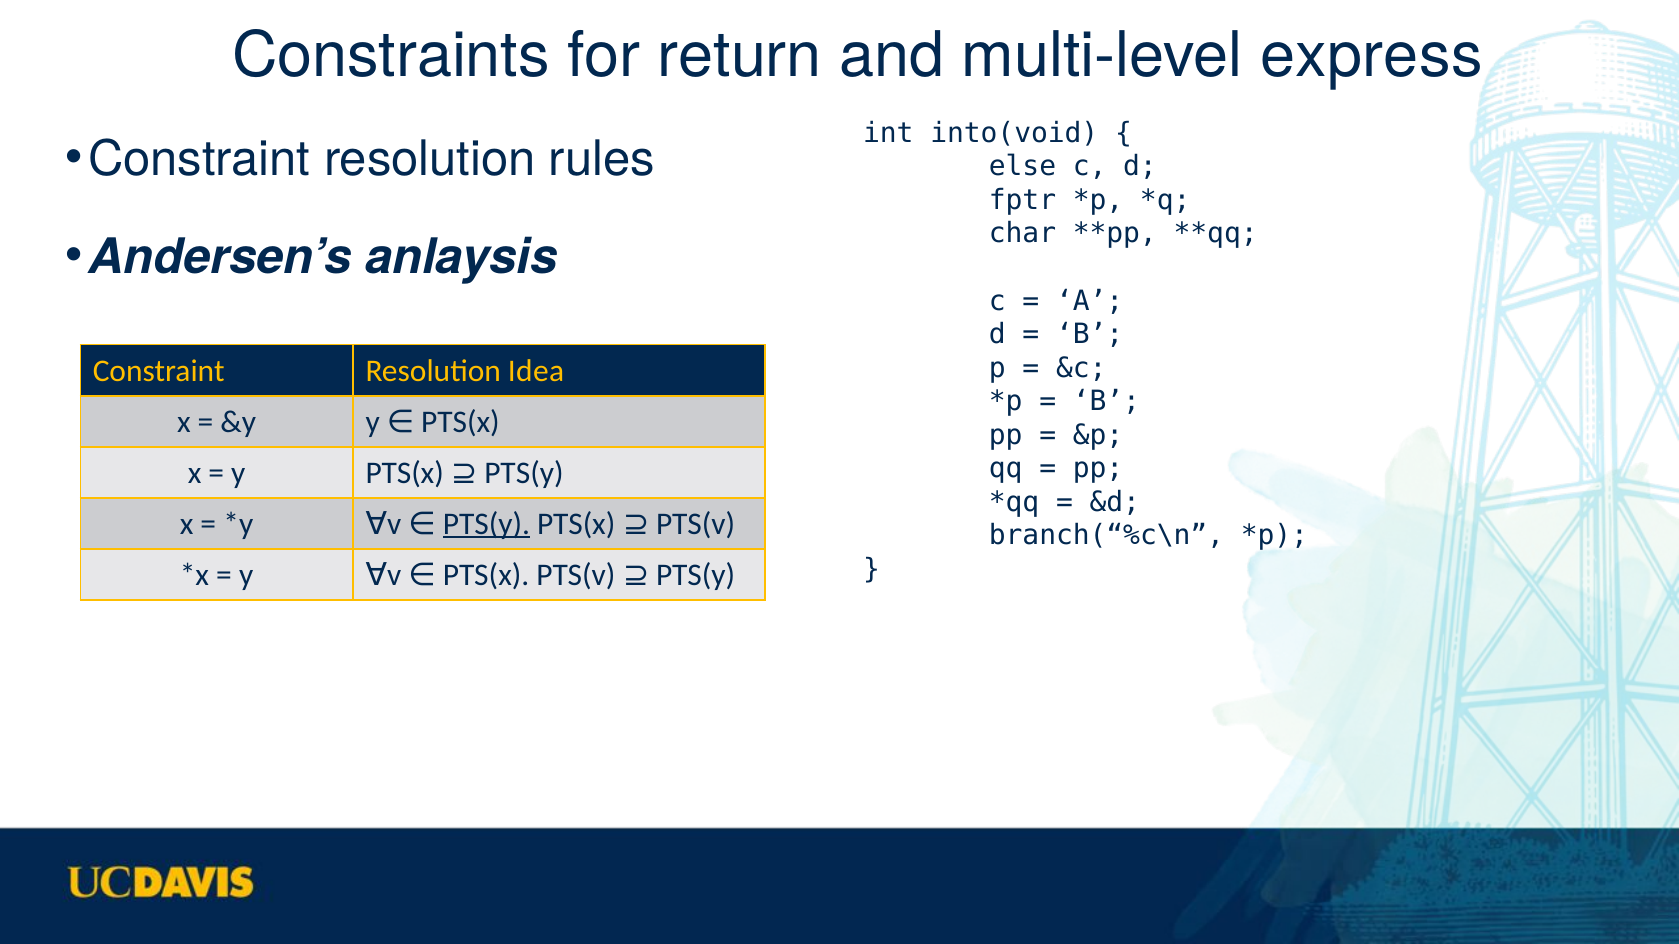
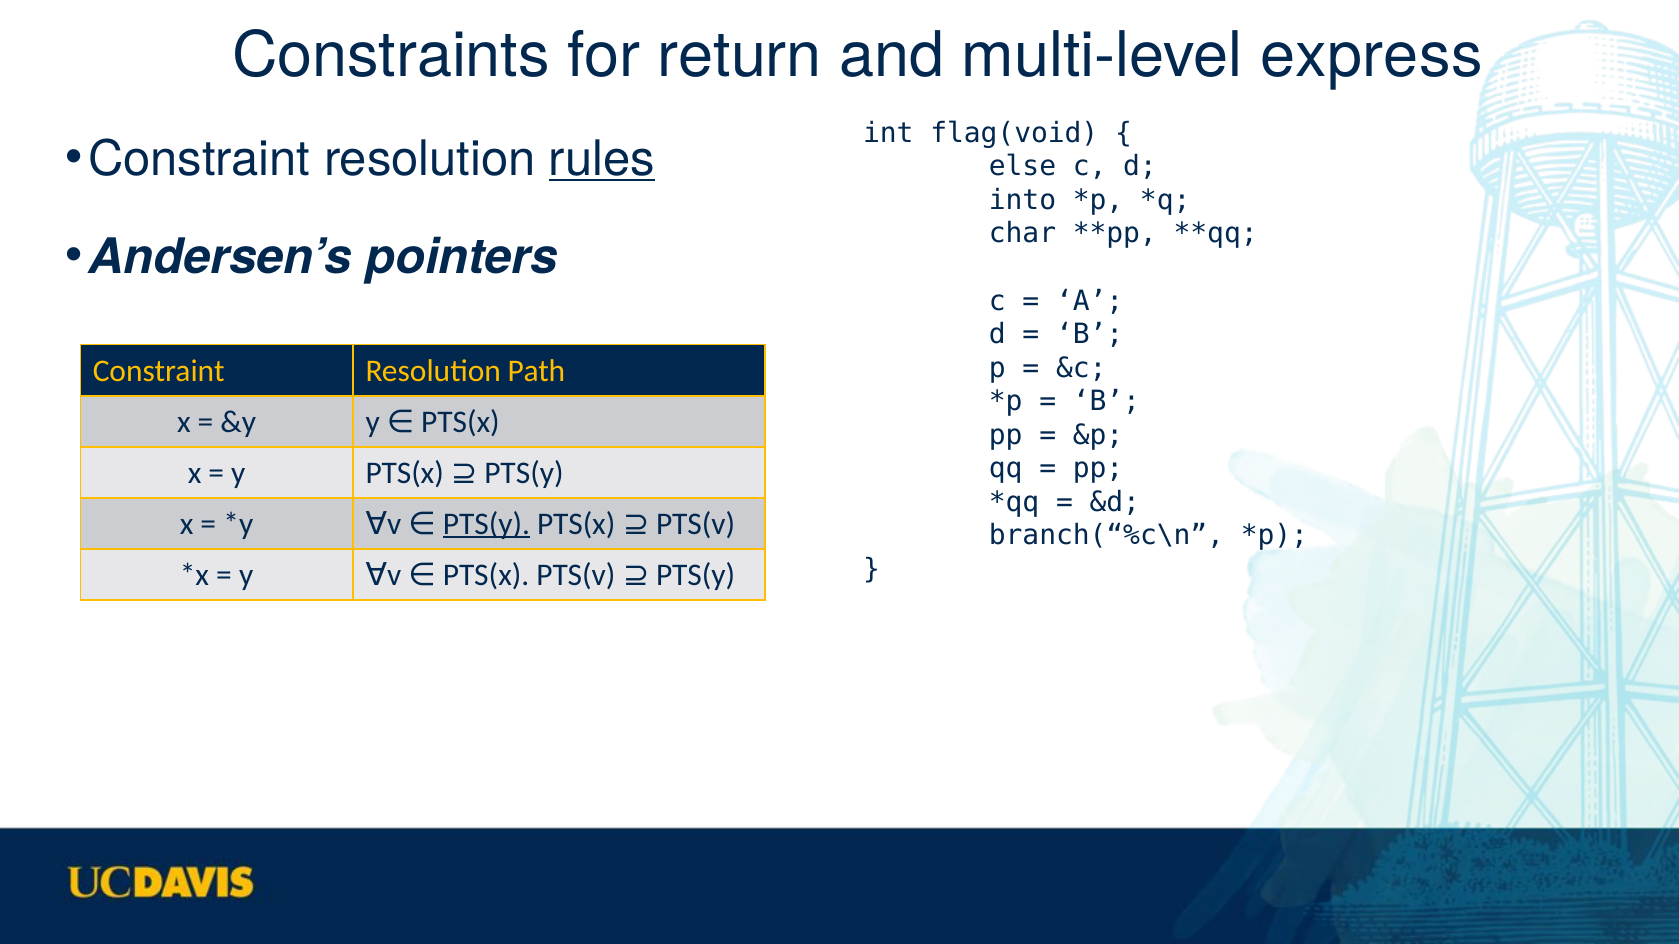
into(void: into(void -> flag(void (1014, 133)
rules underline: none -> present (602, 159)
fptr: fptr -> into (1023, 200)
anlaysis: anlaysis -> pointers (462, 258)
Idea: Idea -> Path (536, 371)
